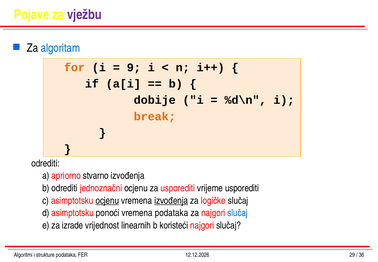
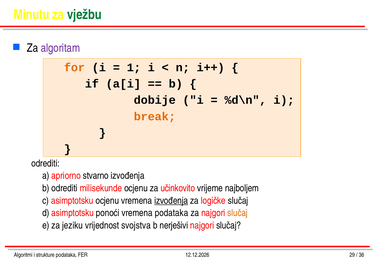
Pojave: Pojave -> Minutu (32, 15)
vježbu colour: purple -> green (84, 15)
algoritam colour: blue -> purple (60, 48)
9: 9 -> 1 (134, 67)
jednoznačni: jednoznačni -> milisekunde (101, 188)
za usporediti: usporediti -> učinkovito (178, 188)
vrijeme usporediti: usporediti -> najboljem (242, 188)
ocjenu underline: present -> none (107, 200)
slučaj colour: blue -> orange (238, 213)
izrade: izrade -> jeziku (72, 225)
linearnih: linearnih -> svojstva (136, 225)
koristeći: koristeći -> nerješivi (174, 225)
